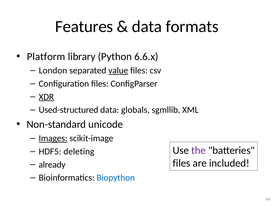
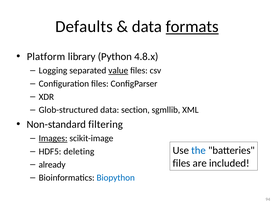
Features: Features -> Defaults (84, 27)
formats underline: none -> present (192, 27)
6.6.x: 6.6.x -> 4.8.x (146, 56)
London: London -> Logging (53, 70)
XDR underline: present -> none (46, 97)
Used-structured: Used-structured -> Glob-structured (68, 110)
globals: globals -> section (135, 110)
unicode: unicode -> filtering (106, 124)
the colour: purple -> blue (199, 150)
